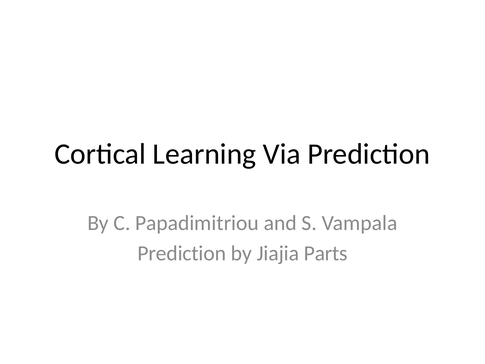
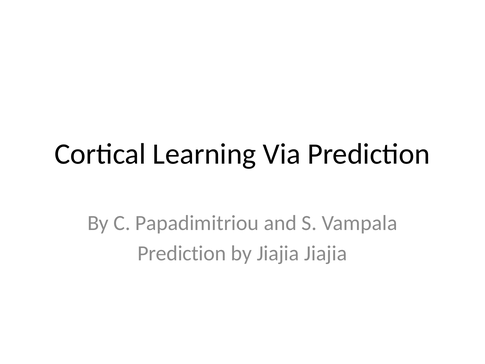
Jiajia Parts: Parts -> Jiajia (326, 253)
